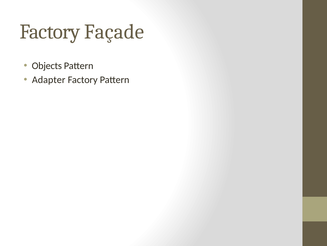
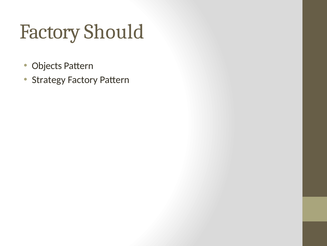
Façade: Façade -> Should (114, 32)
Adapter: Adapter -> Strategy (49, 80)
